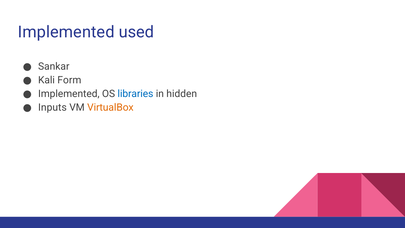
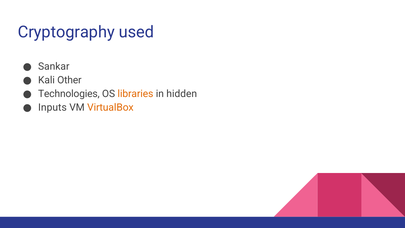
Implemented: Implemented -> Cryptography (66, 32)
Form: Form -> Other (69, 80)
Implemented: Implemented -> Technologies (69, 94)
libraries colour: blue -> orange (135, 94)
